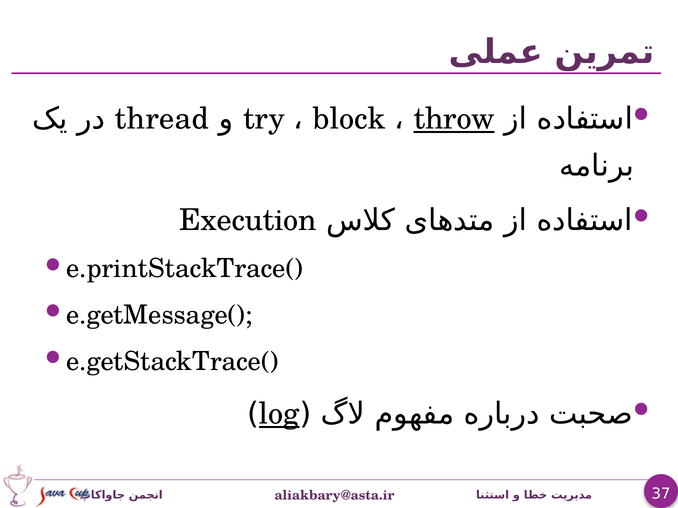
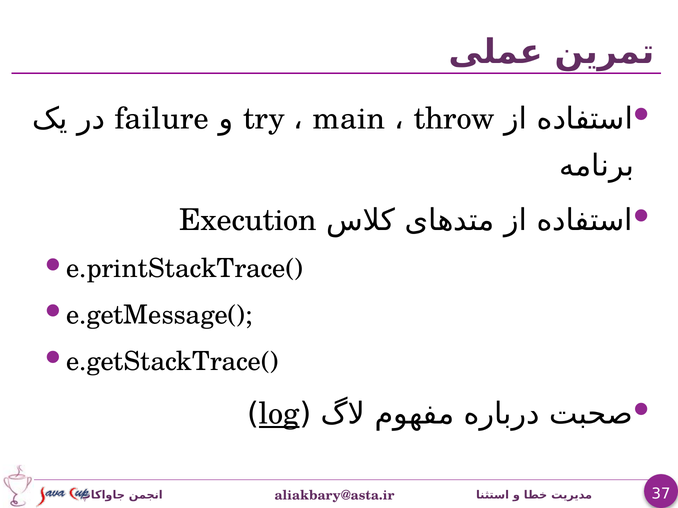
thread: thread -> failure (162, 119)
block: block -> main (349, 119)
throw underline: present -> none (454, 119)
